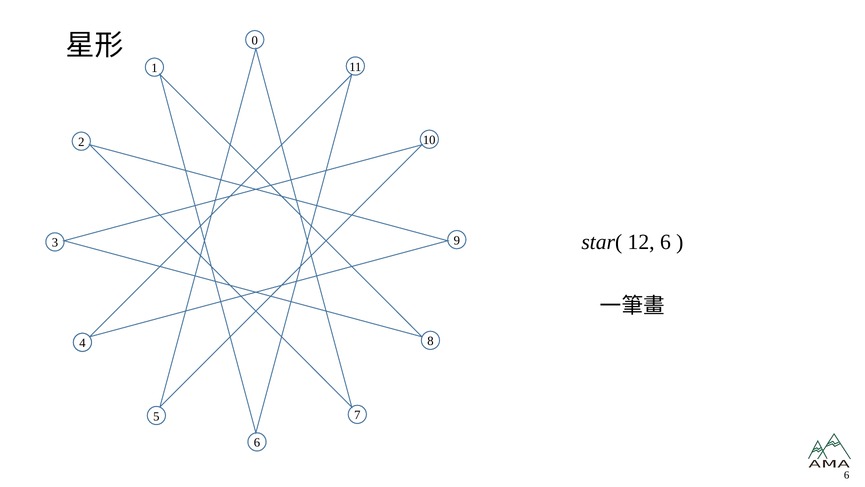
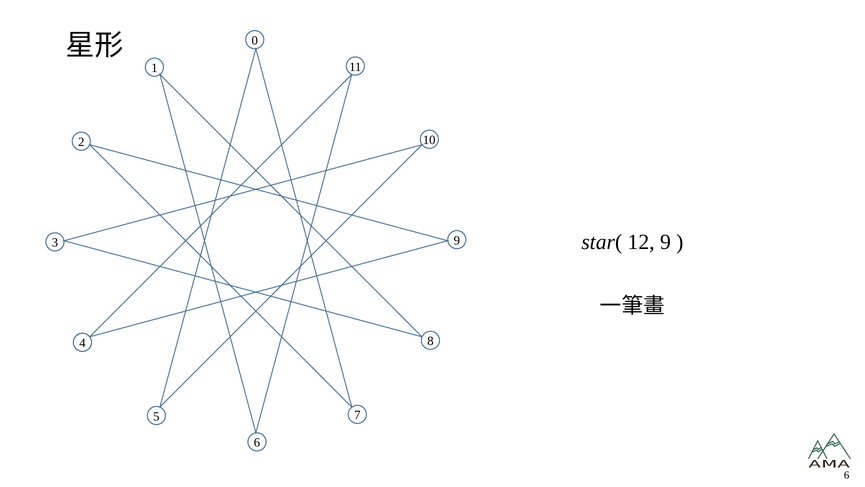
12 6: 6 -> 9 (665, 242)
